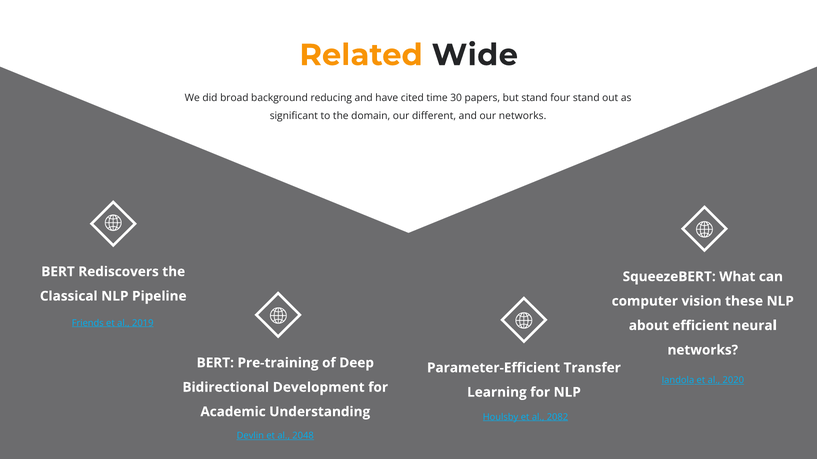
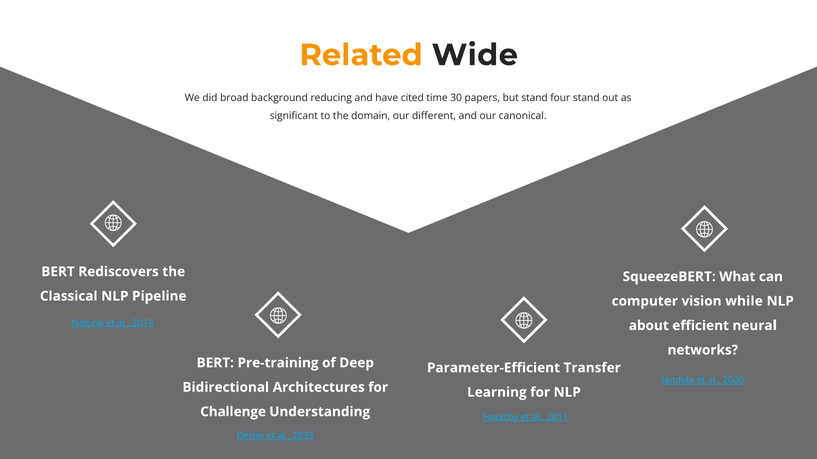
our networks: networks -> canonical (523, 116)
these: these -> while (744, 301)
Friends: Friends -> Natural (88, 323)
Development: Development -> Architectures (319, 388)
Academic: Academic -> Challenge (233, 412)
2082: 2082 -> 2011 (557, 417)
2048: 2048 -> 2035 (303, 436)
